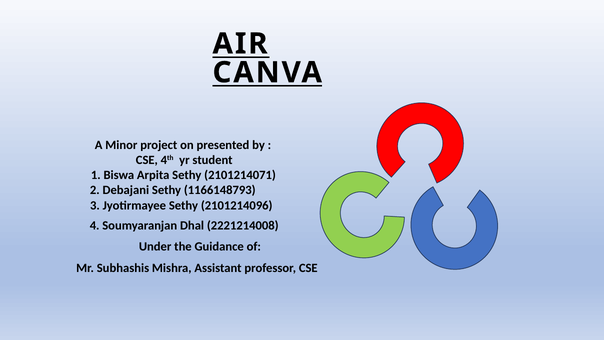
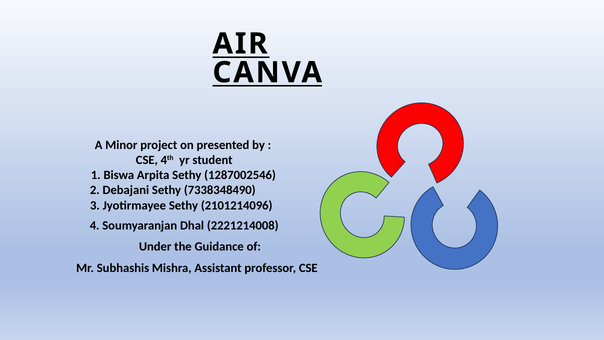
2101214071: 2101214071 -> 1287002546 (240, 175)
1166148793: 1166148793 -> 7338348490 (220, 190)
